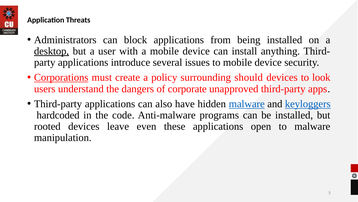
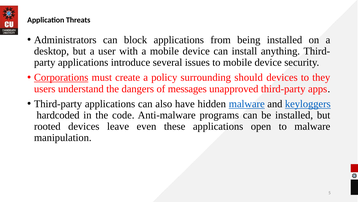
desktop underline: present -> none (52, 51)
look: look -> they (321, 77)
corporate: corporate -> messages (187, 89)
